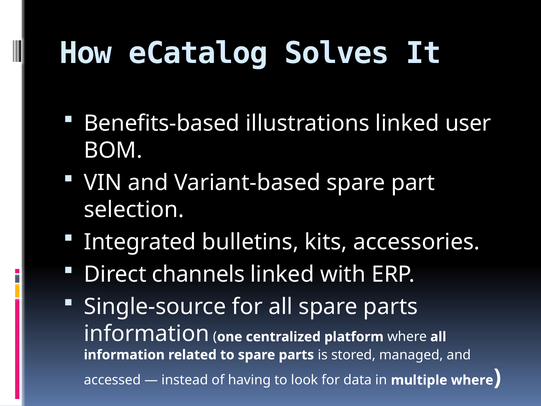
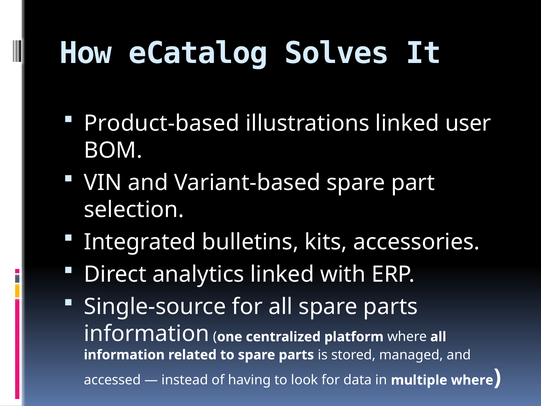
Benefits-based: Benefits-based -> Product-based (162, 123)
channels: channels -> analytics (198, 274)
